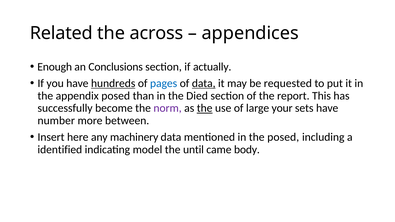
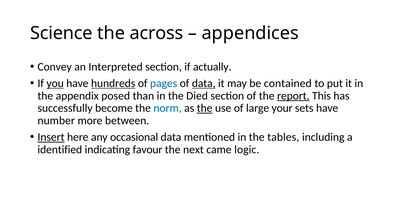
Related: Related -> Science (61, 33)
Enough: Enough -> Convey (55, 67)
Conclusions: Conclusions -> Interpreted (116, 67)
you underline: none -> present (55, 83)
requested: requested -> contained (288, 83)
report underline: none -> present (293, 96)
norm colour: purple -> blue (168, 108)
Insert underline: none -> present (51, 137)
machinery: machinery -> occasional (134, 137)
the posed: posed -> tables (283, 137)
model: model -> favour (148, 150)
until: until -> next (193, 150)
body: body -> logic (247, 150)
